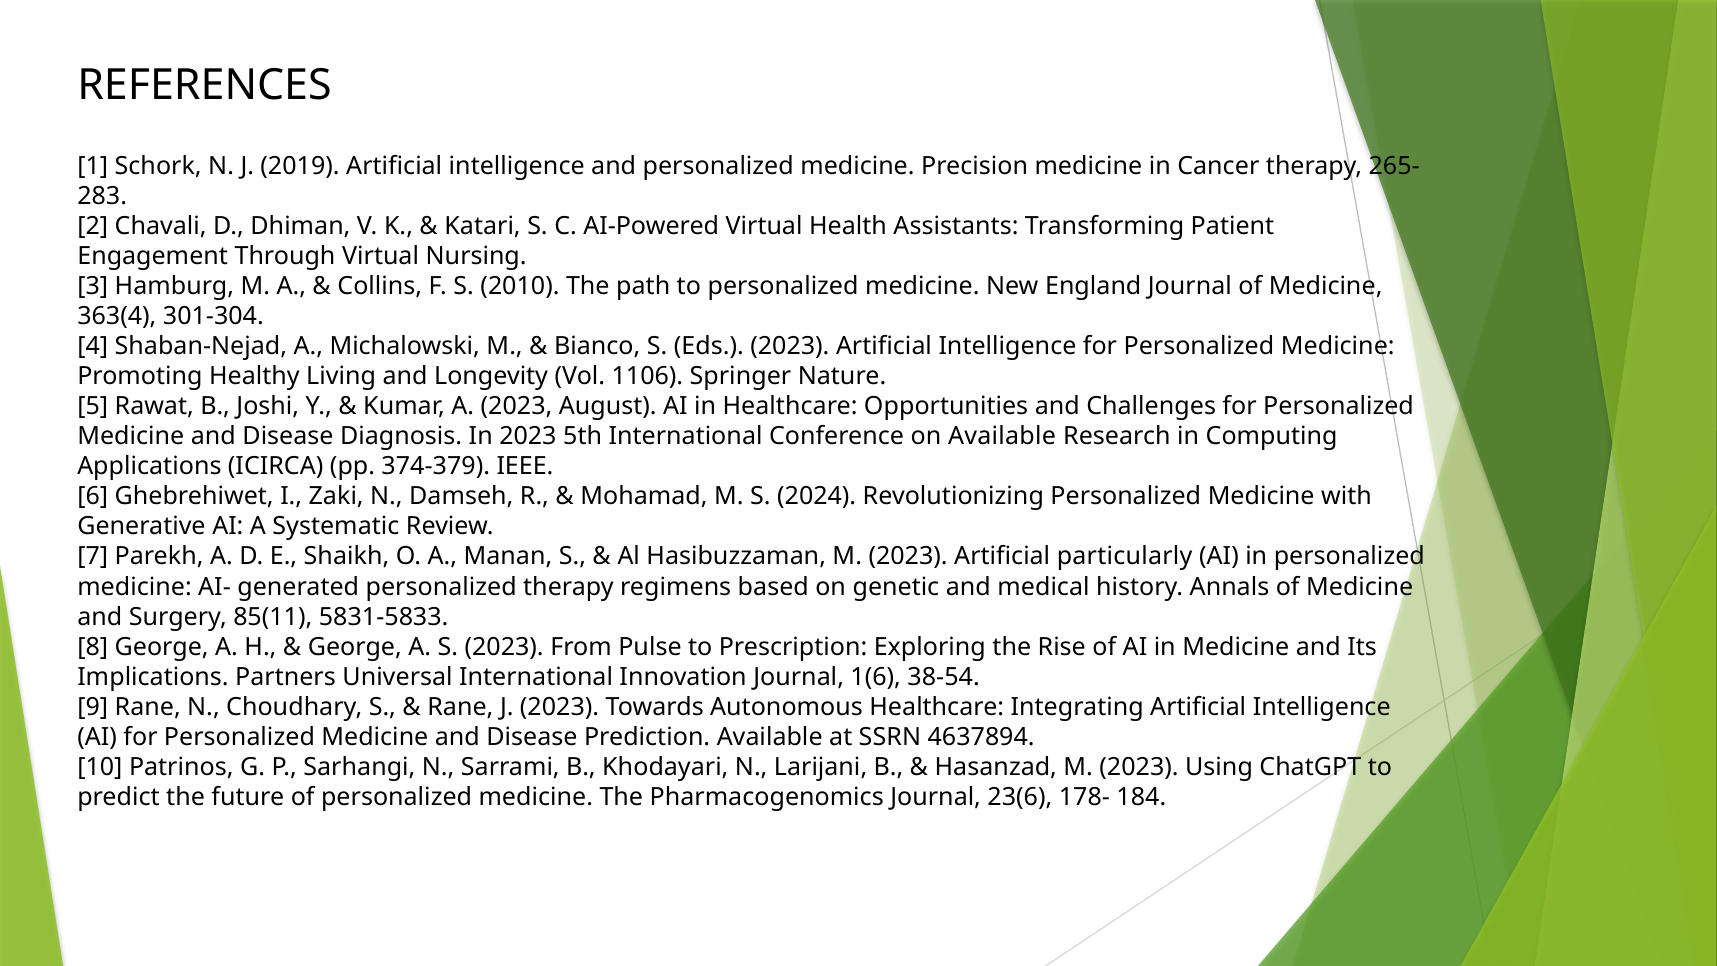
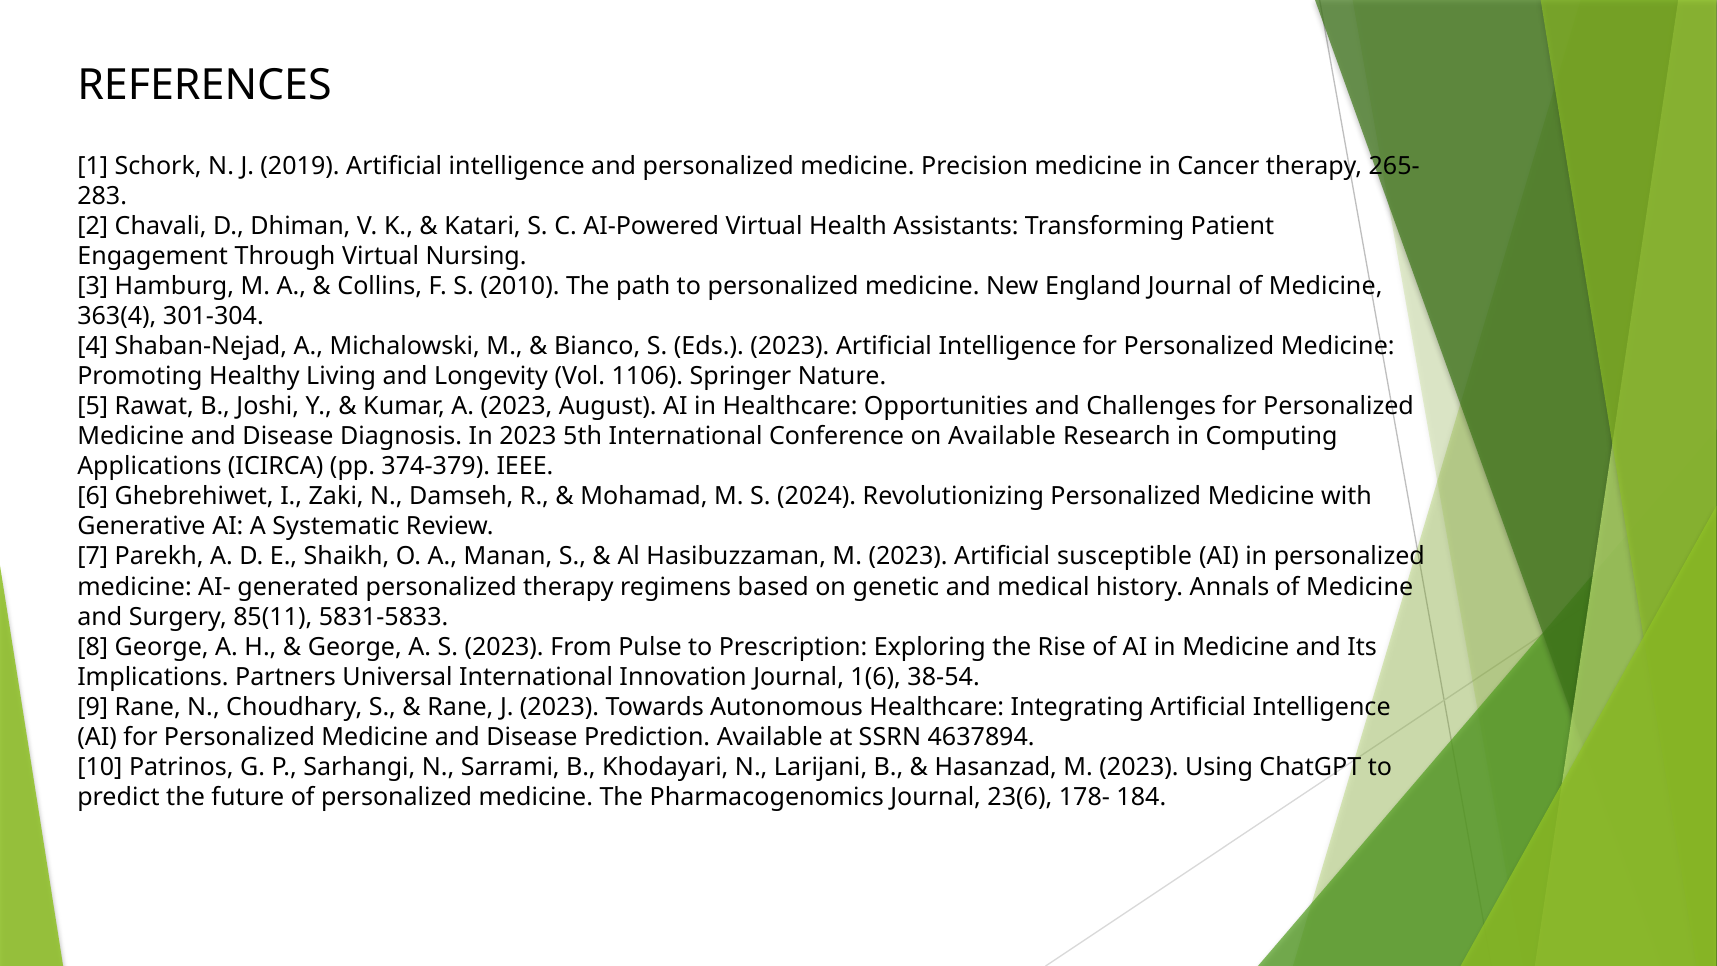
particularly: particularly -> susceptible (1125, 557)
